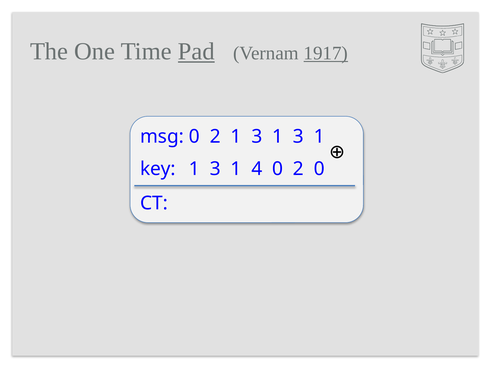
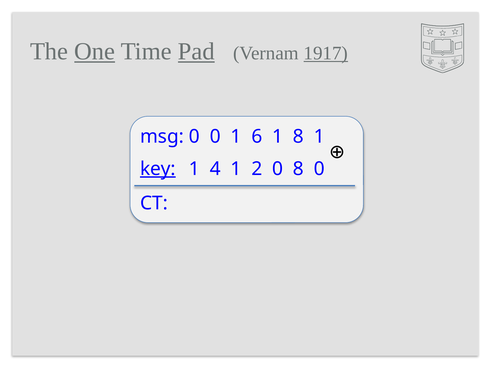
One underline: none -> present (95, 52)
msg 0 2: 2 -> 0 (215, 137)
3: 3 -> 6 (257, 137)
3: 3 -> 8 (298, 137)
key underline: none -> present (158, 169)
3: 3 -> 4 (215, 169)
4: 4 -> 2 (257, 169)
2: 2 -> 8 (298, 169)
